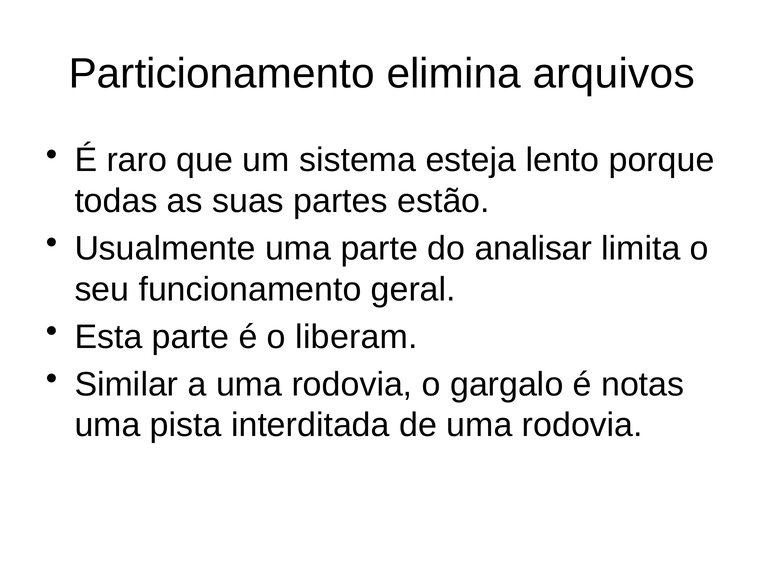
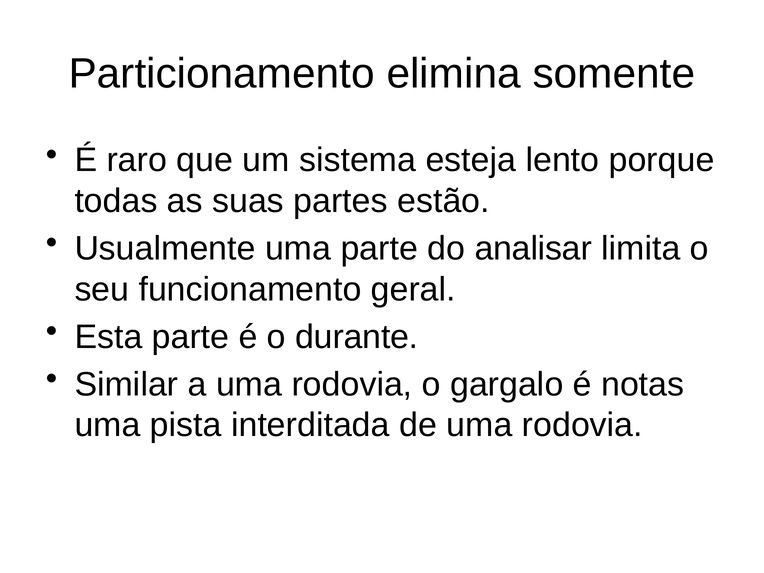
arquivos: arquivos -> somente (614, 74)
liberam: liberam -> durante (357, 337)
